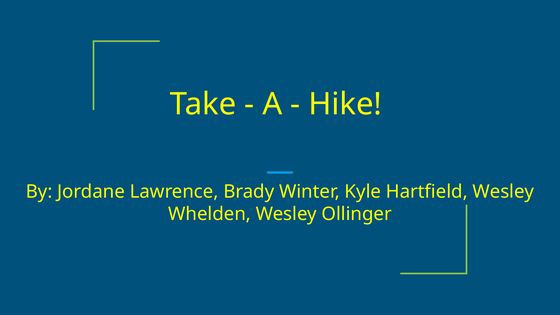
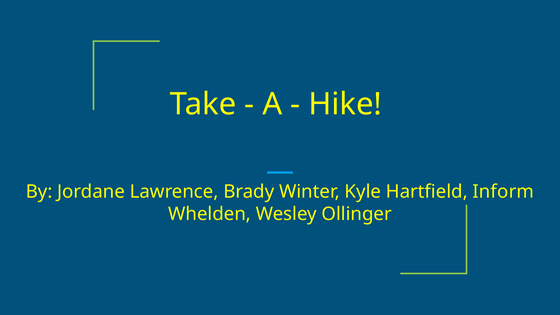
Hartfield Wesley: Wesley -> Inform (503, 192)
